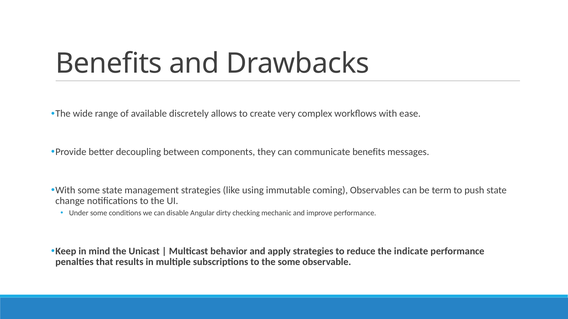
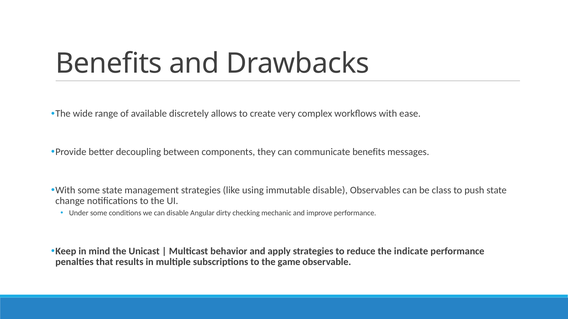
immutable coming: coming -> disable (330, 190)
term: term -> class (442, 190)
the some: some -> game (289, 262)
